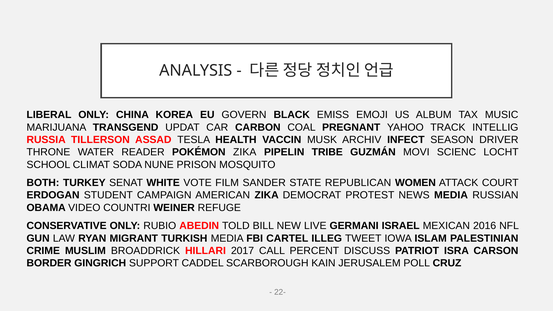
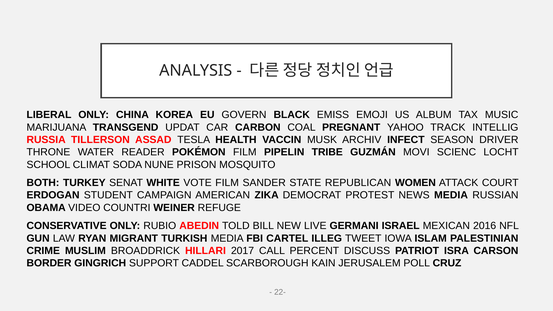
POKÉMON ZIKA: ZIKA -> FILM (245, 152)
